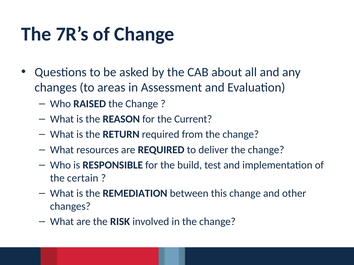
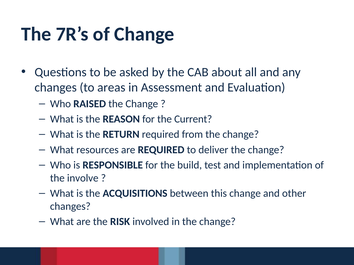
certain: certain -> involve (83, 178)
REMEDIATION: REMEDIATION -> ACQUISITIONS (135, 194)
